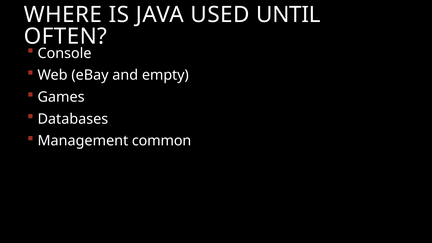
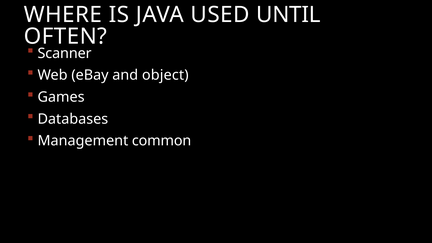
Console: Console -> Scanner (65, 53)
empty: empty -> object (165, 75)
